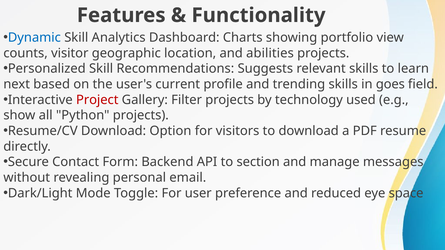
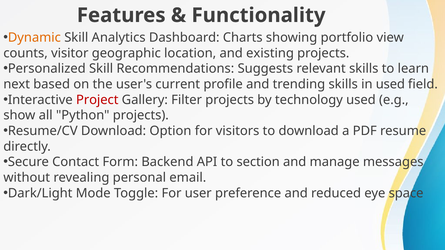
Dynamic colour: blue -> orange (34, 38)
abilities: abilities -> existing (270, 53)
in goes: goes -> used (390, 84)
